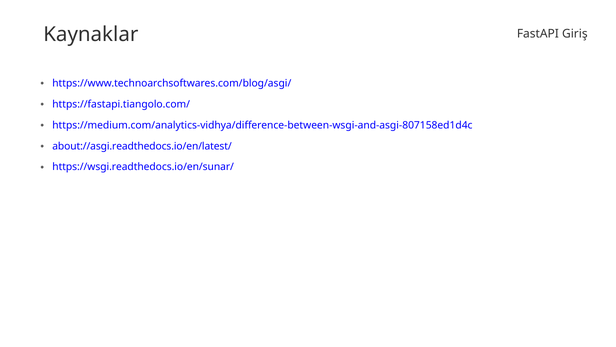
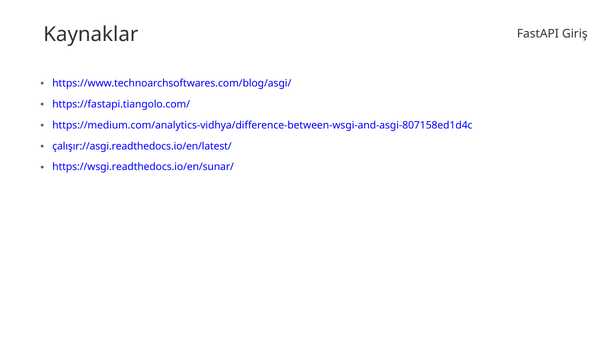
about://asgi.readthedocs.io/en/latest/: about://asgi.readthedocs.io/en/latest/ -> çalışır://asgi.readthedocs.io/en/latest/ (142, 146)
